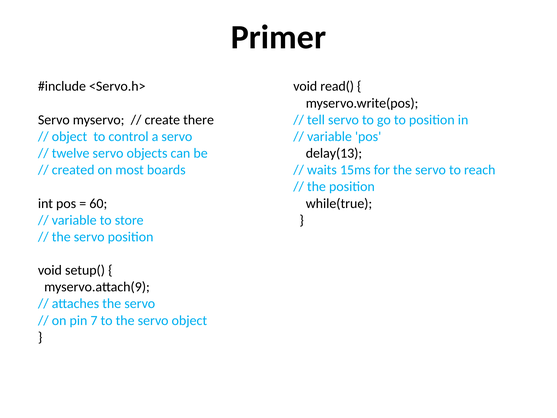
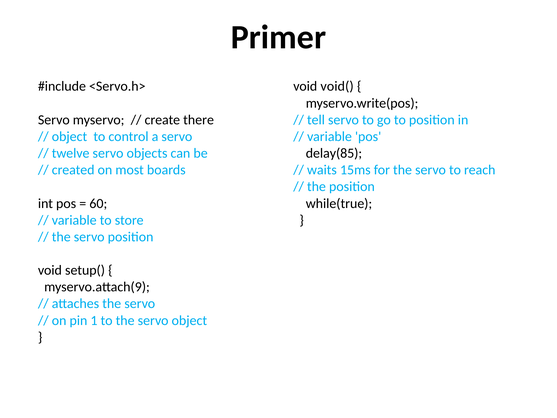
read(: read( -> void( (337, 86)
delay(13: delay(13 -> delay(85 (334, 153)
7: 7 -> 1 (94, 320)
